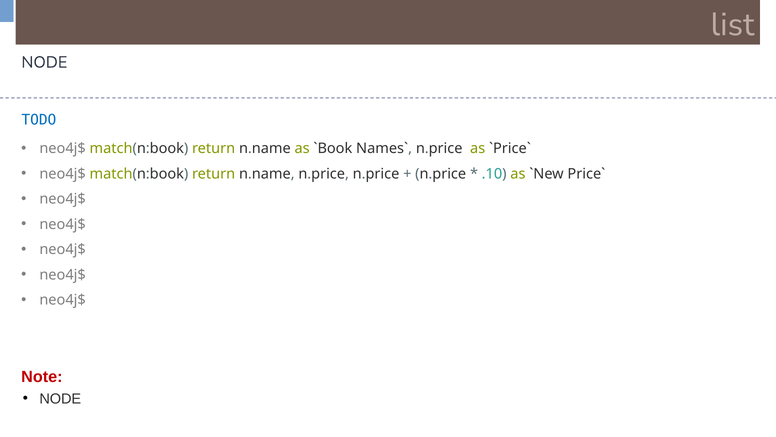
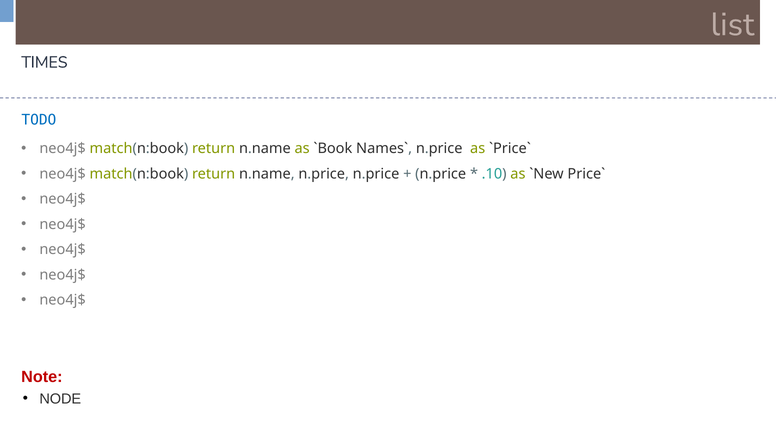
NODE: NODE -> TIMES (44, 62)
